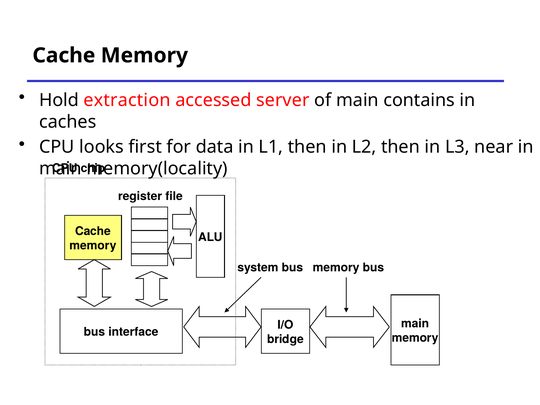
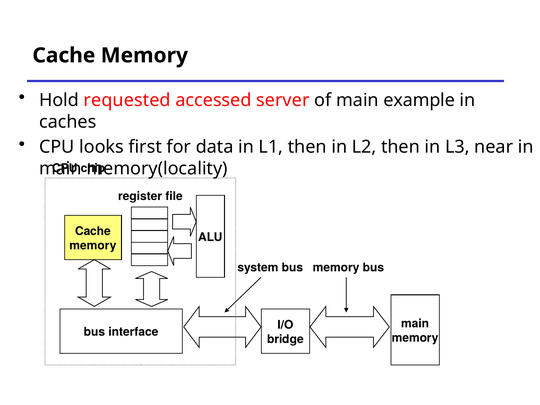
extraction: extraction -> requested (127, 100)
contains: contains -> example (419, 100)
